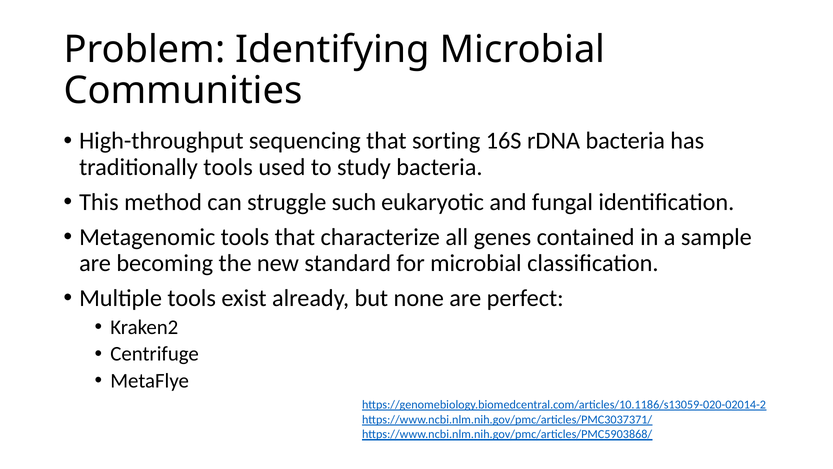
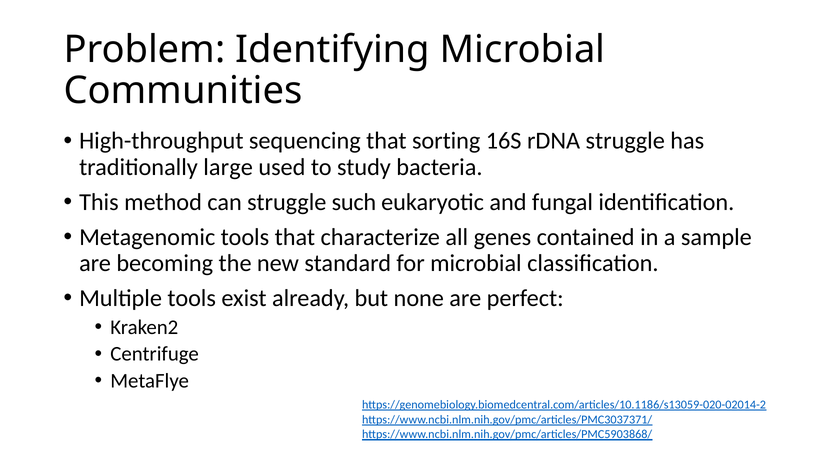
rDNA bacteria: bacteria -> struggle (625, 141)
traditionally tools: tools -> large (228, 167)
